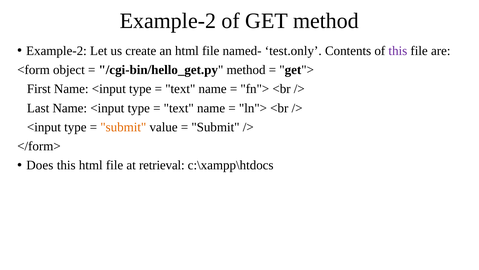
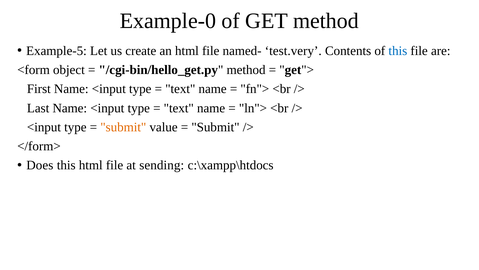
Example-2: Example-2 -> Example-0 (168, 21)
Example-2: Example-2 -> Example-5 (56, 51)
test.only: test.only -> test.very (293, 51)
this colour: purple -> blue (398, 51)
retrieval: retrieval -> sending (162, 165)
